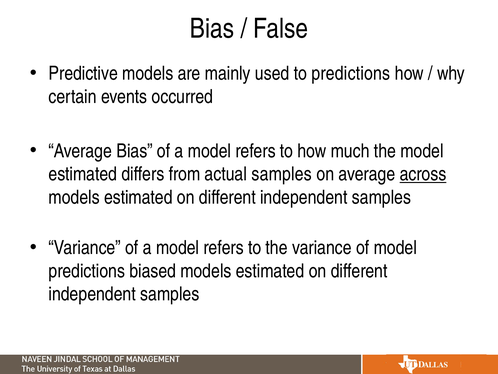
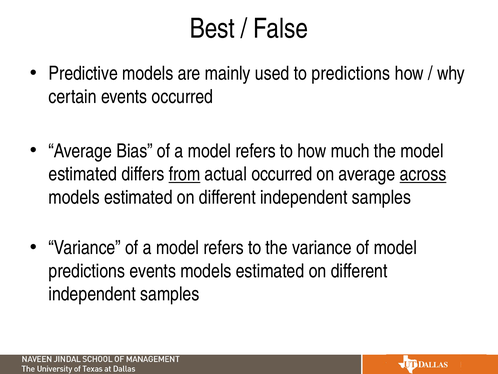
Bias: Bias -> Best (212, 29)
from underline: none -> present (185, 174)
actual samples: samples -> occurred (282, 174)
predictions biased: biased -> events (153, 271)
